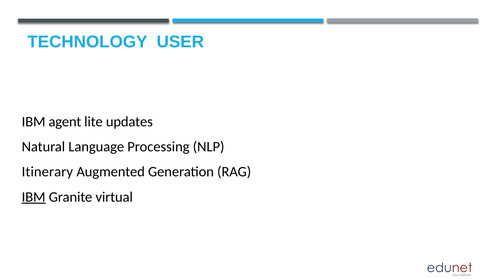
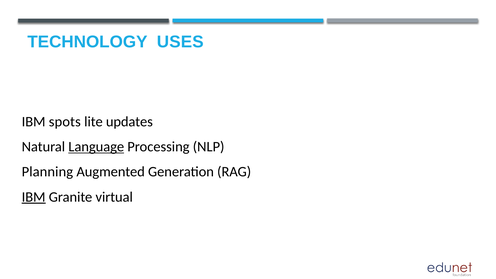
USER: USER -> USES (180, 42)
agent: agent -> spots (65, 122)
Language underline: none -> present (96, 147)
Itinerary: Itinerary -> Planning (47, 172)
